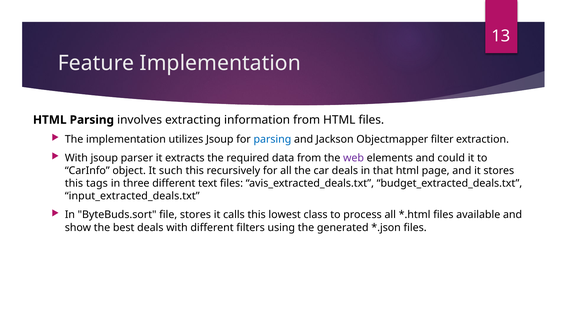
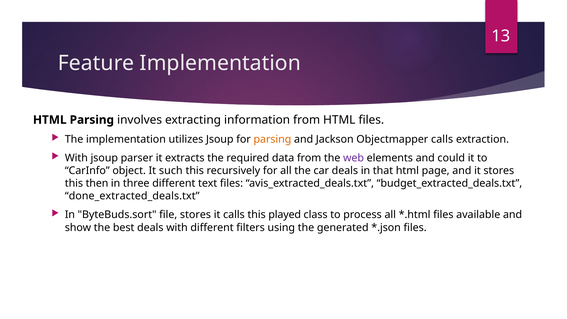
parsing colour: blue -> orange (272, 139)
Objectmapper filter: filter -> calls (442, 139)
tags: tags -> then (97, 183)
input_extracted_deals.txt: input_extracted_deals.txt -> done_extracted_deals.txt (132, 196)
lowest: lowest -> played (285, 215)
